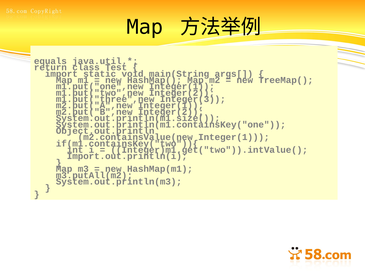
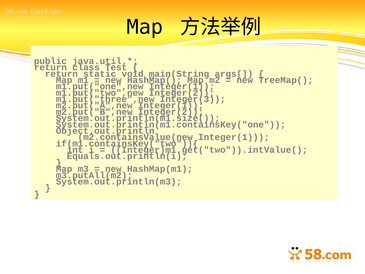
equals: equals -> public (50, 61)
import: import -> return (61, 74)
Import.out.println(i: Import.out.println(i -> Equals.out.println(i (127, 156)
